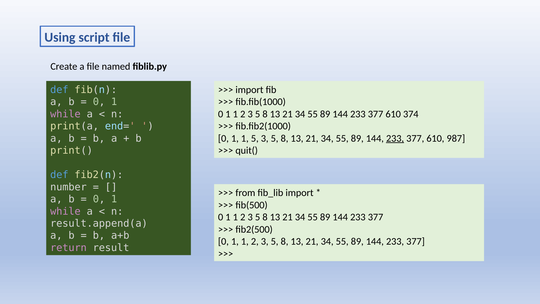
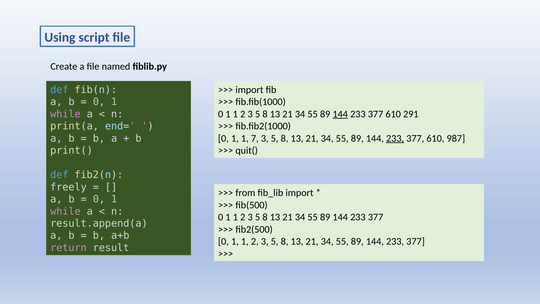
144 underline: none -> present (340, 114)
374: 374 -> 291 (411, 114)
1 5: 5 -> 7 (255, 138)
number: number -> freely (68, 187)
